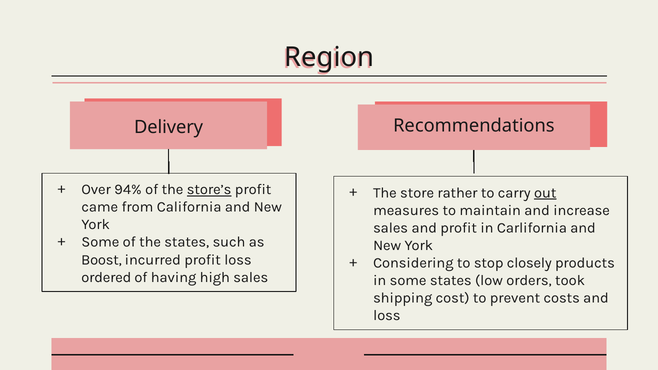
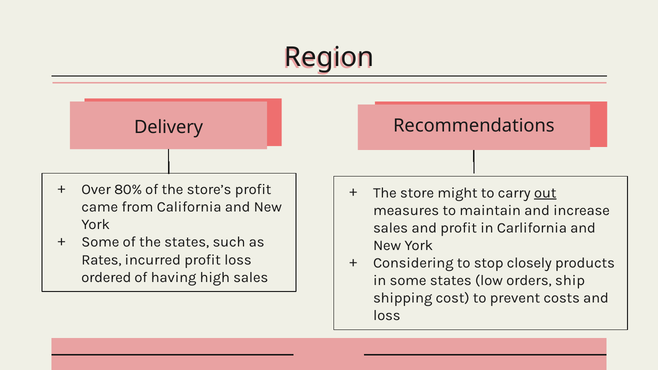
94%: 94% -> 80% (128, 190)
store’s underline: present -> none (209, 190)
rather: rather -> might (457, 193)
Boost: Boost -> Rates (101, 260)
took: took -> ship (570, 280)
